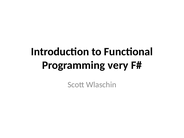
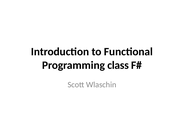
very: very -> class (118, 65)
